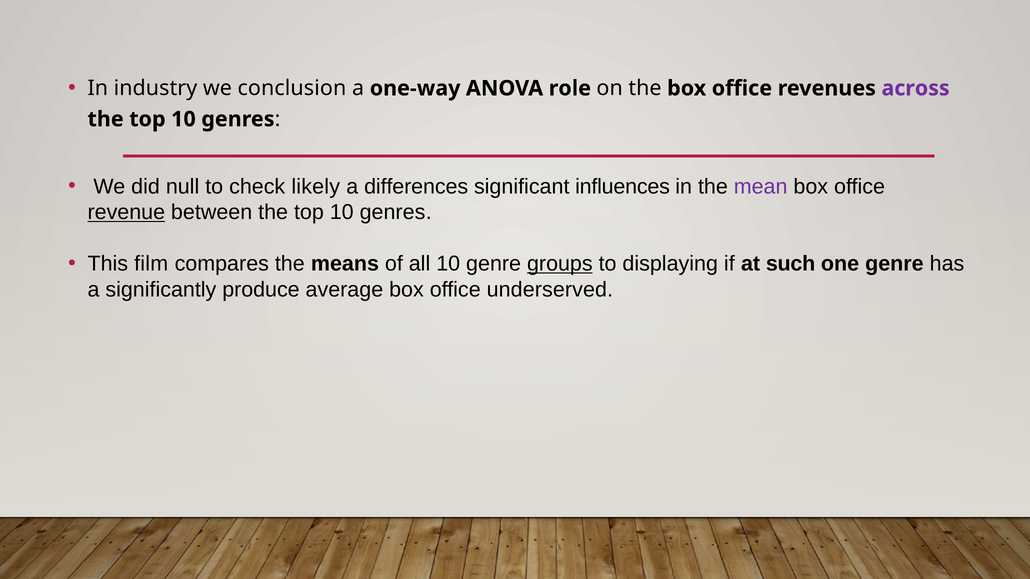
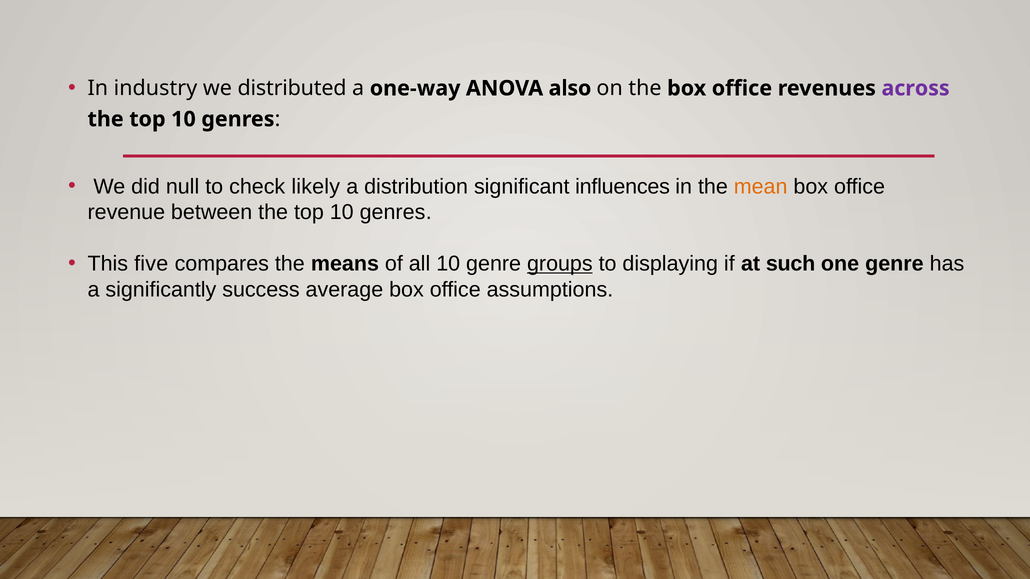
conclusion: conclusion -> distributed (292, 88)
role: role -> also (570, 88)
differences: differences -> distribution (416, 187)
mean colour: purple -> orange (761, 187)
revenue underline: present -> none (126, 212)
film: film -> five (151, 264)
produce: produce -> success (261, 290)
underserved: underserved -> assumptions (550, 290)
